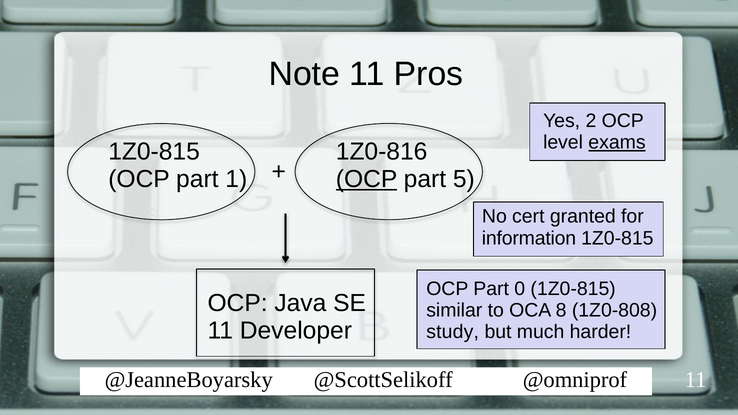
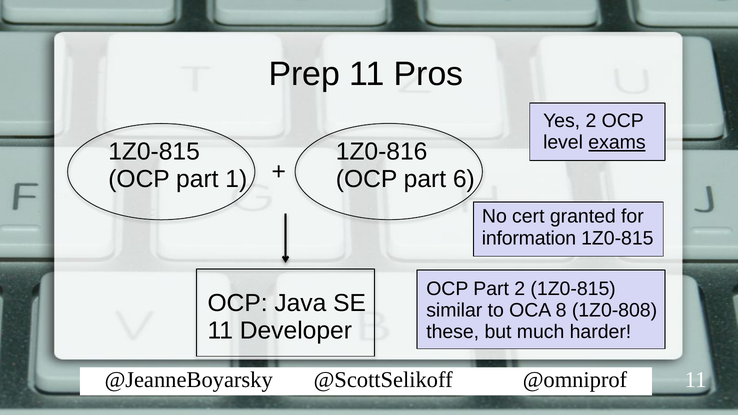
Note: Note -> Prep (304, 74)
OCP underline: present -> none (367, 179)
5: 5 -> 6 (464, 179)
Part 0: 0 -> 2 (520, 289)
study: study -> these (453, 332)
